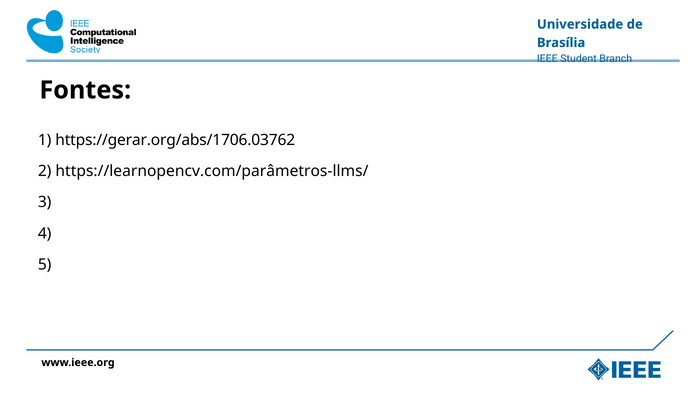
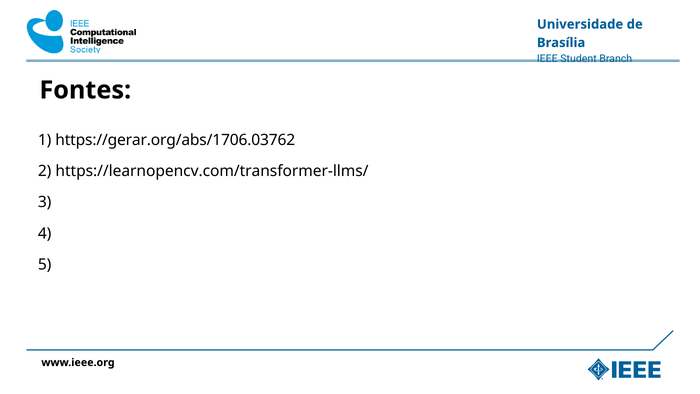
https://learnopencv.com/parâmetros-llms/: https://learnopencv.com/parâmetros-llms/ -> https://learnopencv.com/transformer-llms/ (212, 171)
